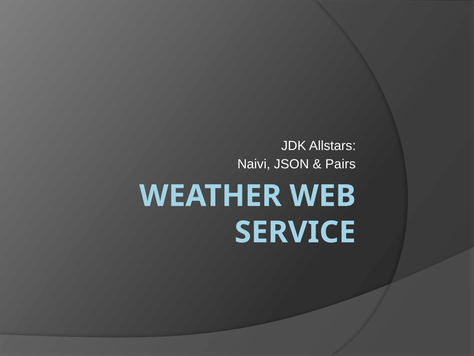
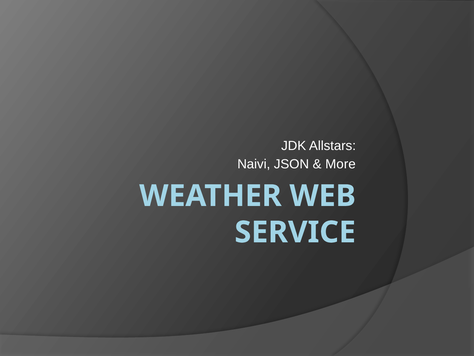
Pairs: Pairs -> More (340, 164)
